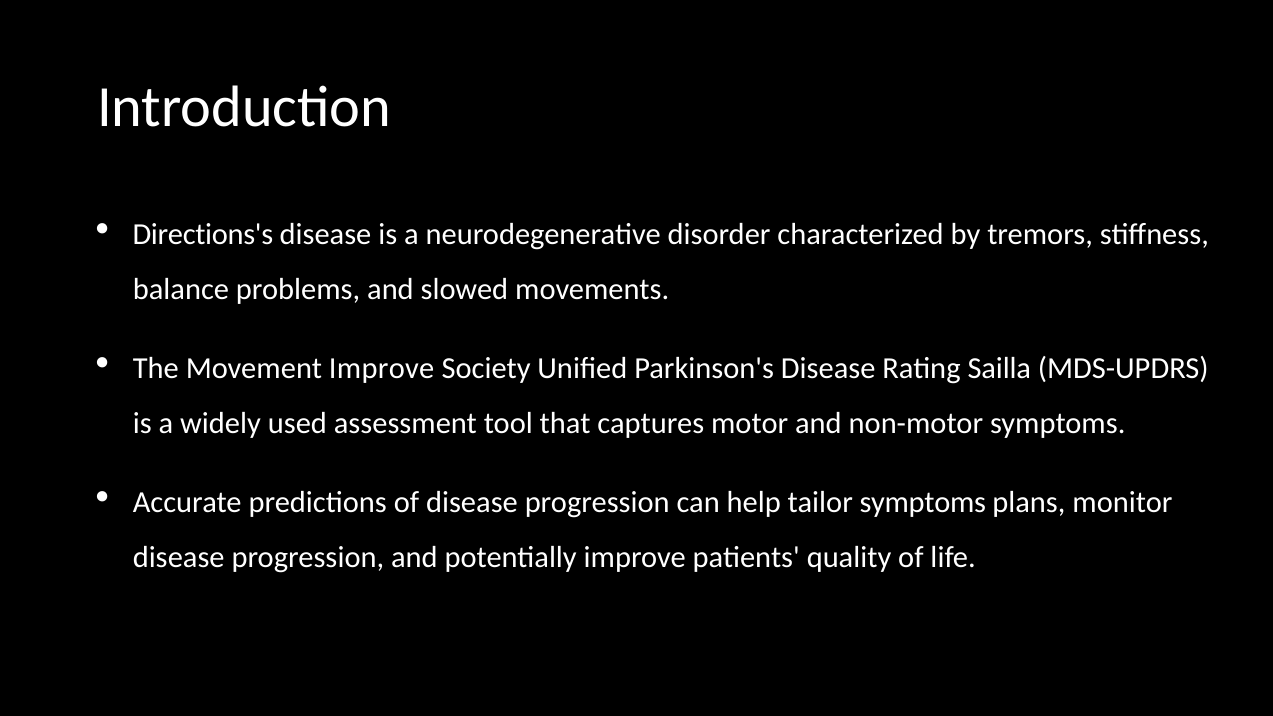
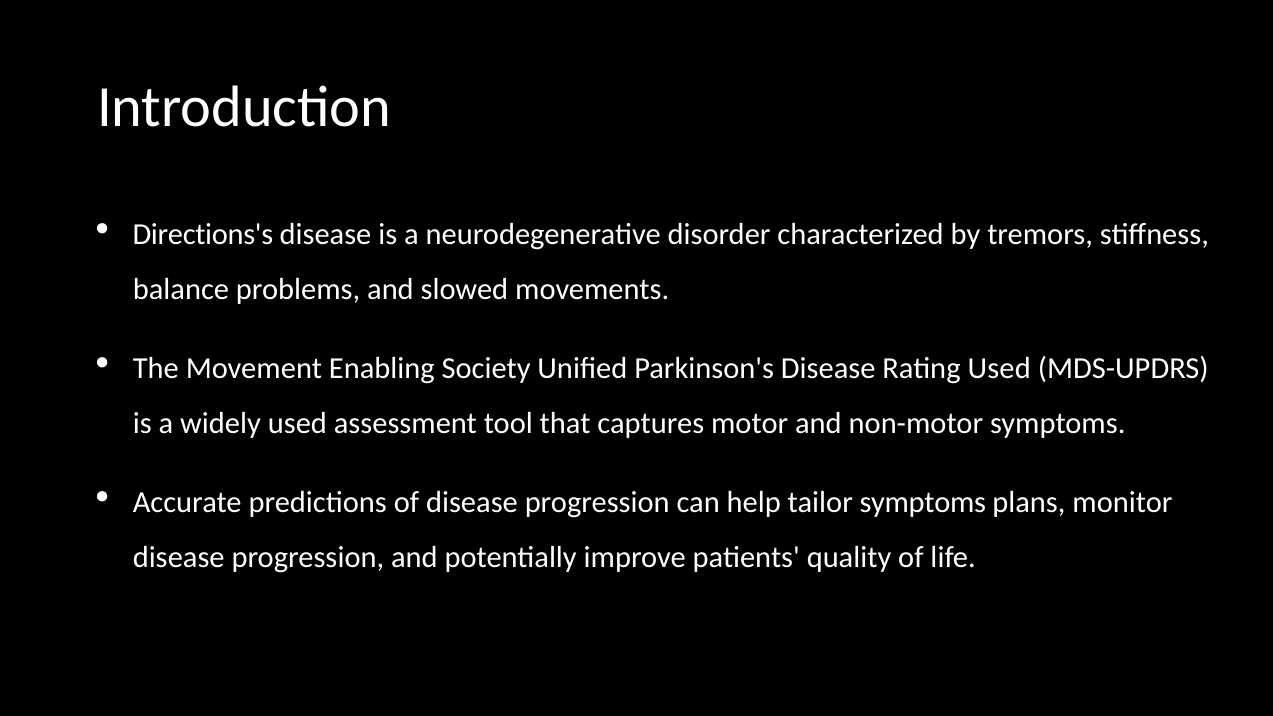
Movement Improve: Improve -> Enabling (382, 368)
Rating Sailla: Sailla -> Used (999, 368)
